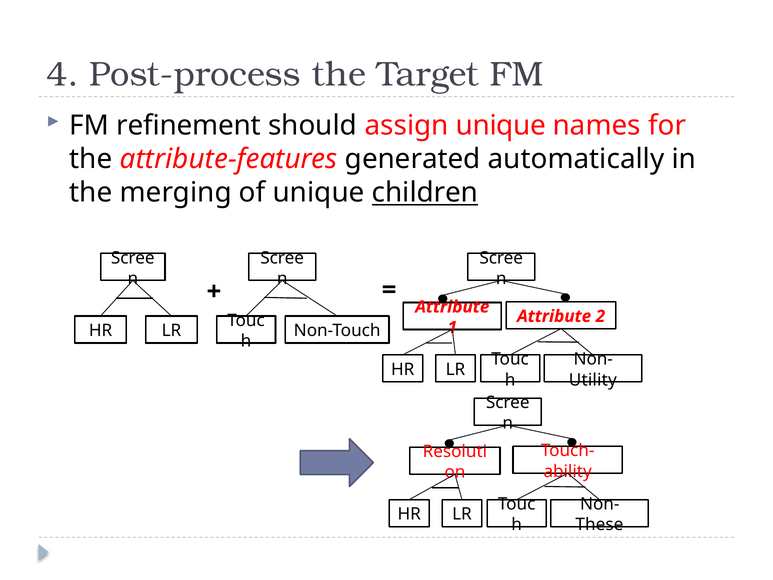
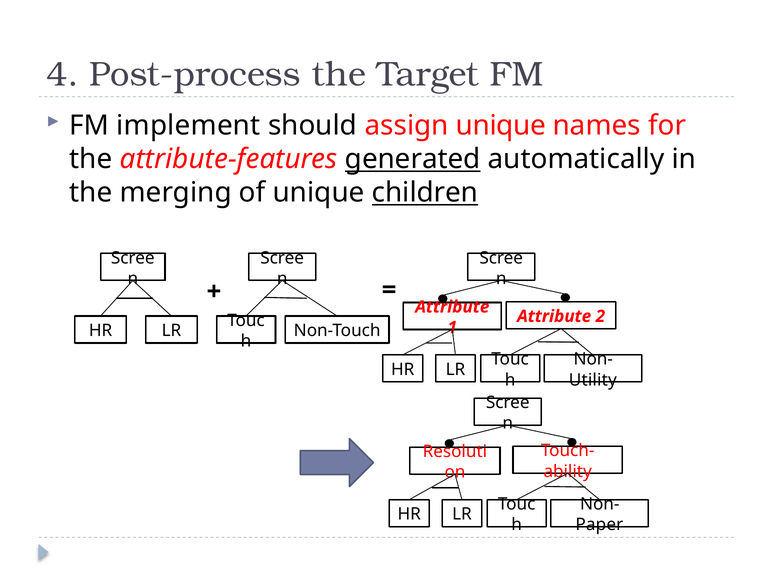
refinement: refinement -> implement (188, 126)
generated underline: none -> present (413, 159)
These: These -> Paper (599, 524)
